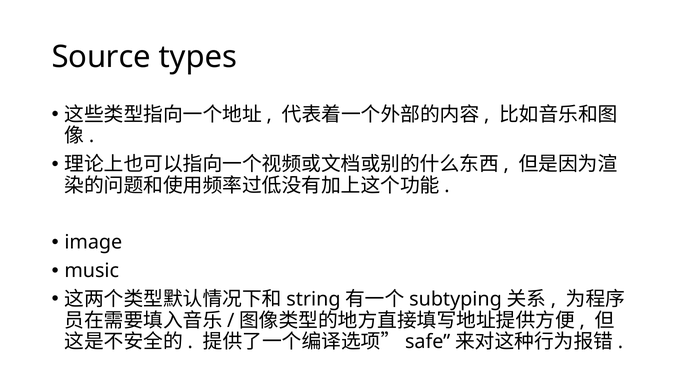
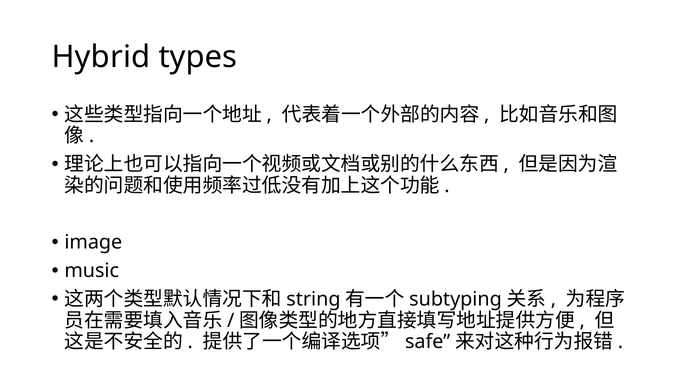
Source: Source -> Hybrid (101, 57)
